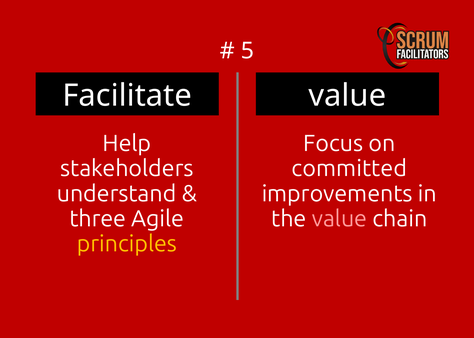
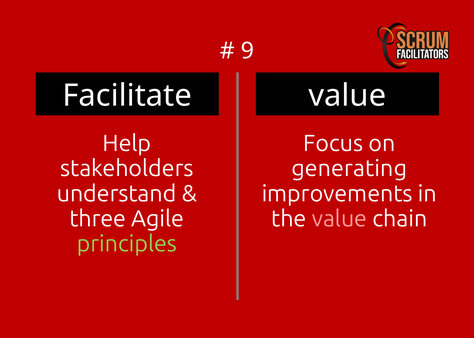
5: 5 -> 9 (247, 51)
committed: committed -> generating (349, 169)
principles colour: yellow -> light green (127, 244)
